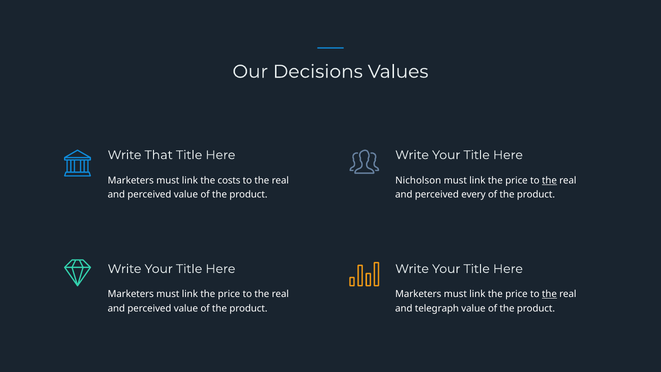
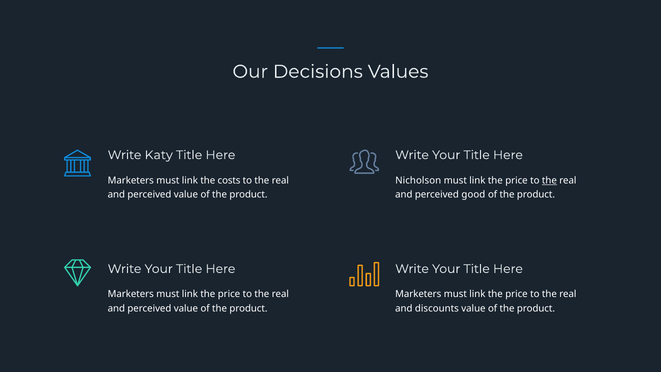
That: That -> Katy (159, 155)
every: every -> good (473, 194)
the underline: present -> none (549, 294)
telegraph: telegraph -> discounts (437, 308)
